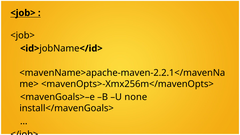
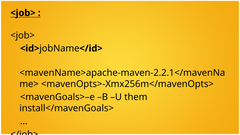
none: none -> them (136, 97)
